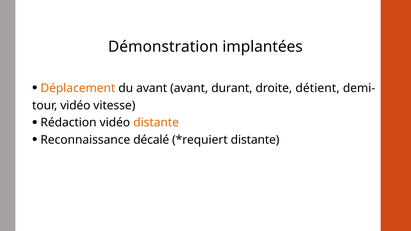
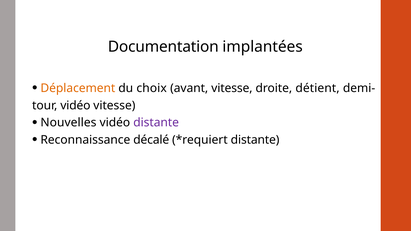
Démonstration: Démonstration -> Documentation (163, 47)
du avant: avant -> choix (152, 88)
avant durant: durant -> vitesse (232, 88)
Rédaction: Rédaction -> Nouvelles (68, 123)
distante colour: orange -> purple (156, 123)
